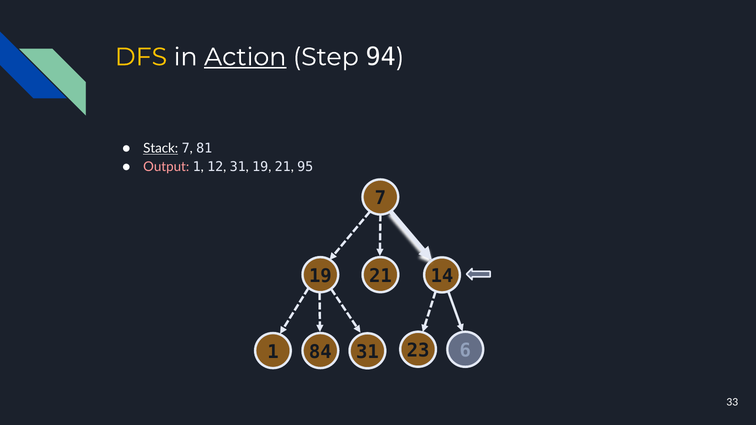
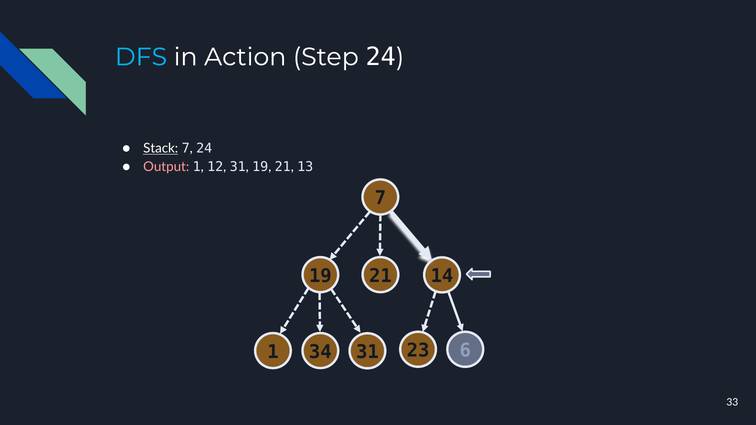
DFS colour: yellow -> light blue (141, 57)
Action underline: present -> none (245, 57)
Step 94: 94 -> 24 (381, 57)
7 81: 81 -> 24 (204, 149)
95: 95 -> 13 (305, 167)
84: 84 -> 34 (320, 352)
